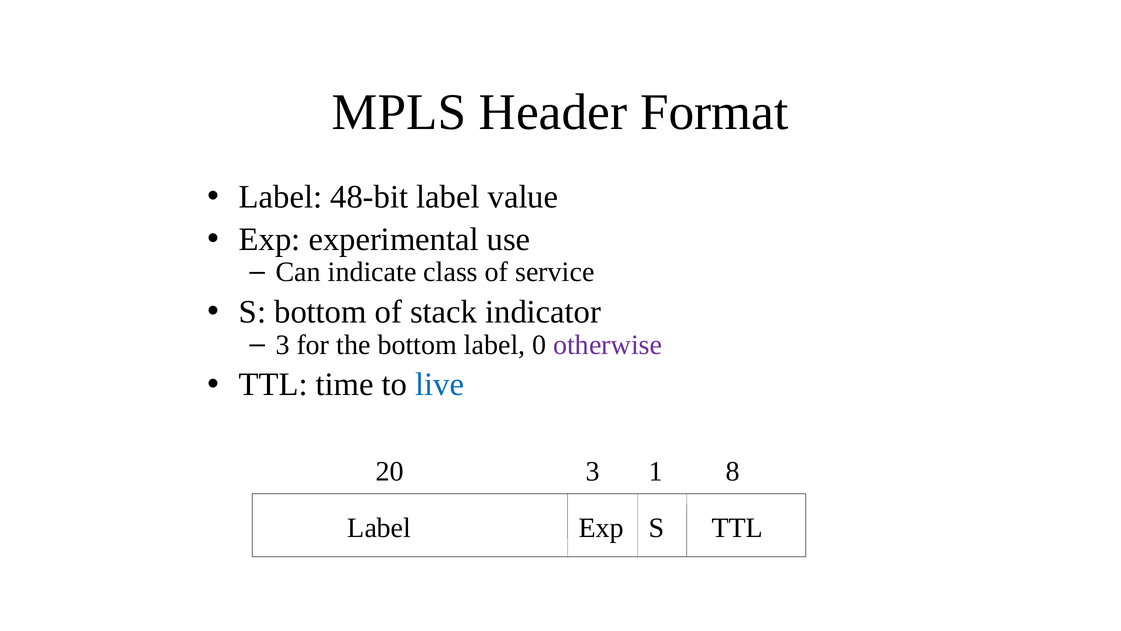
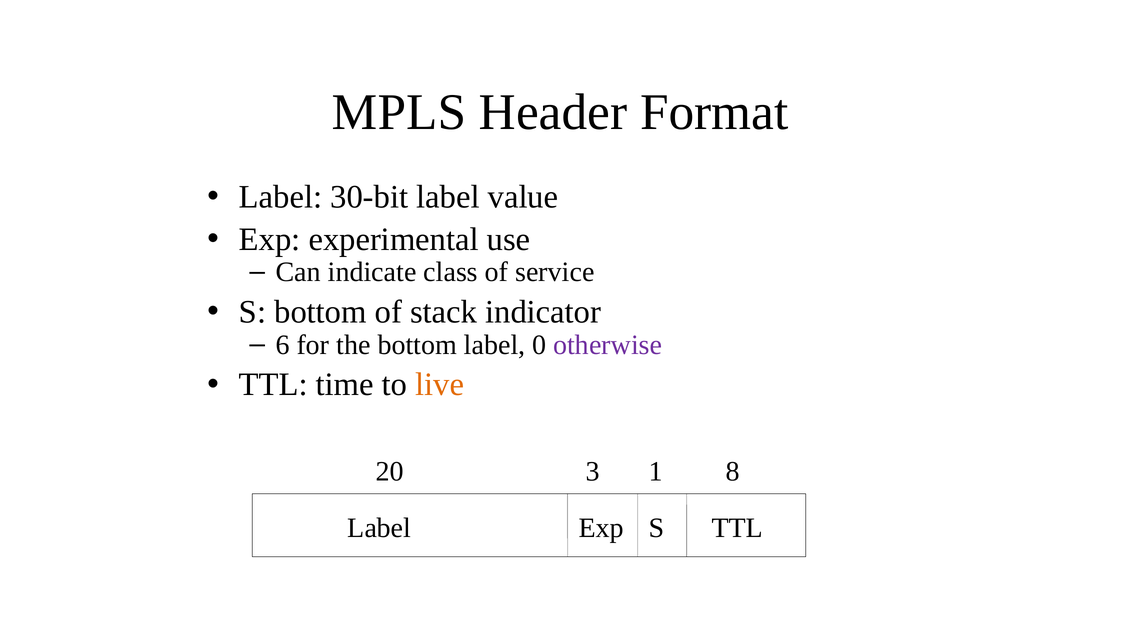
48-bit: 48-bit -> 30-bit (369, 197)
3: 3 -> 6 (283, 345)
live colour: blue -> orange (440, 384)
